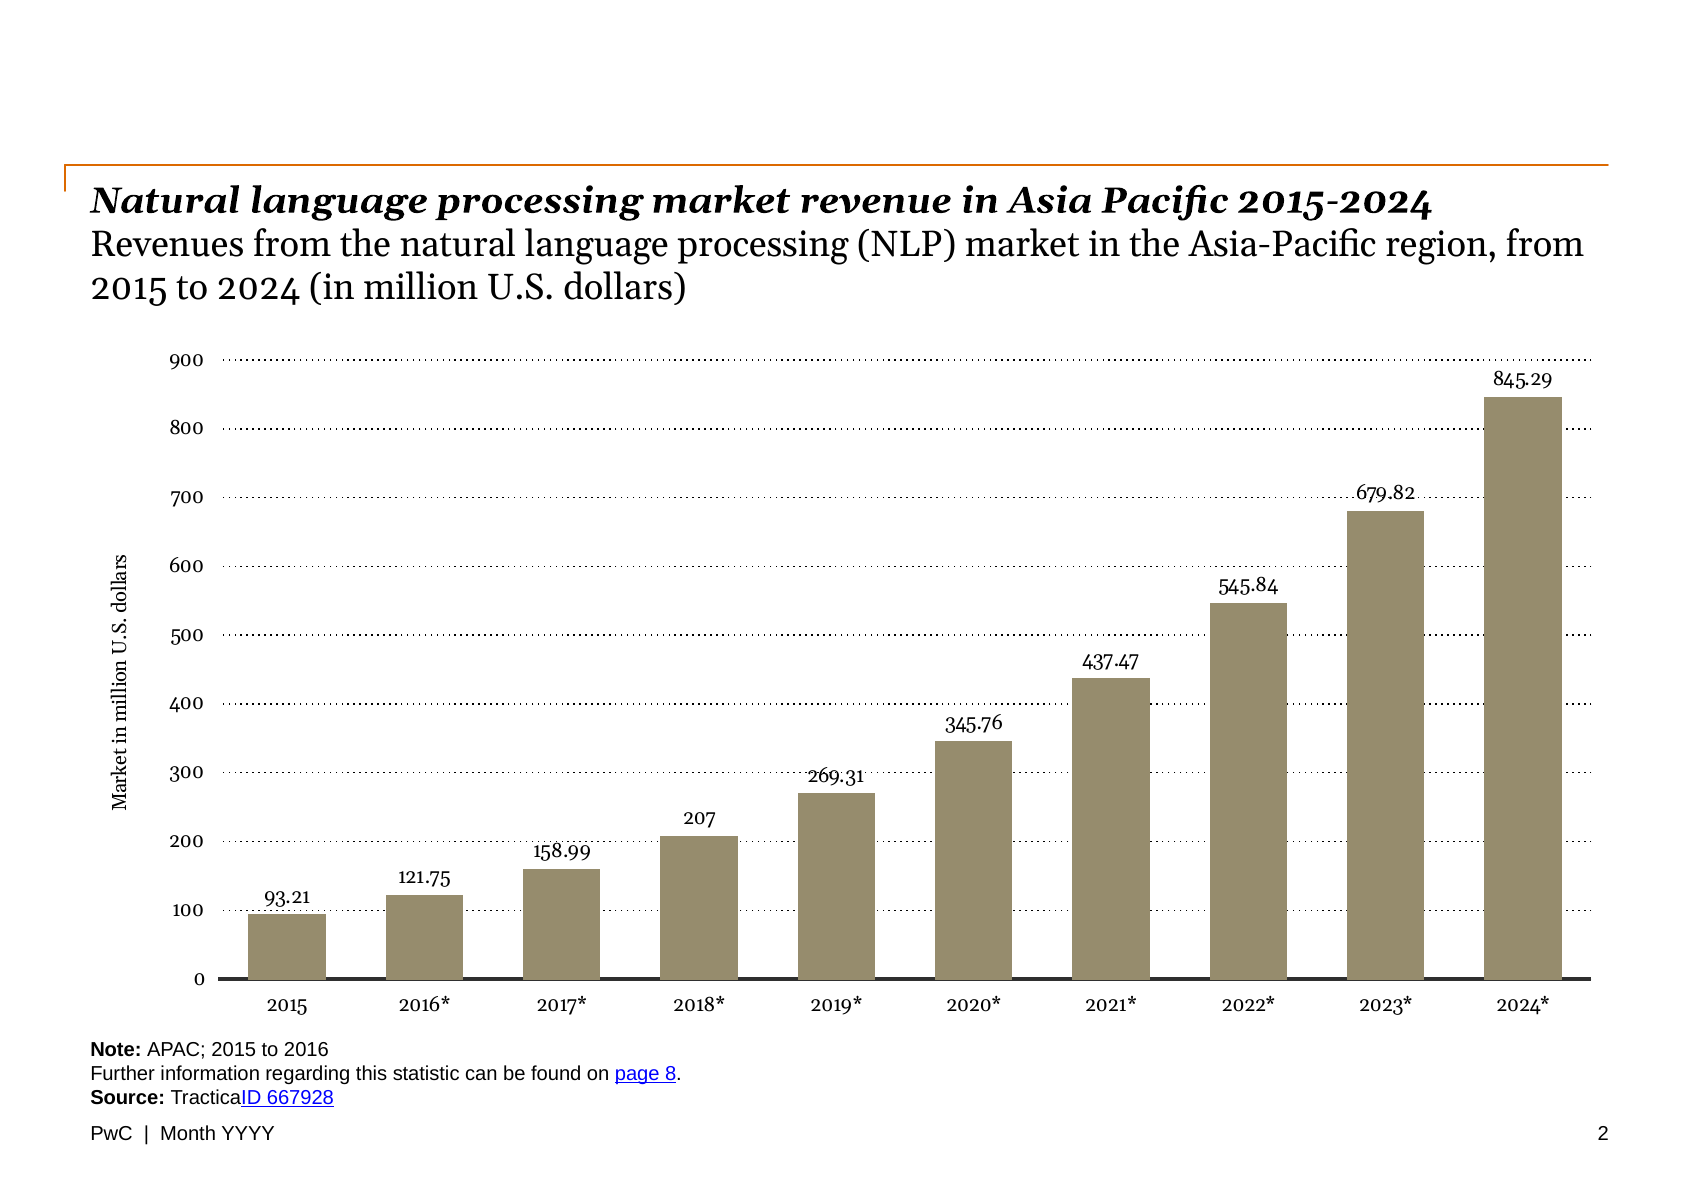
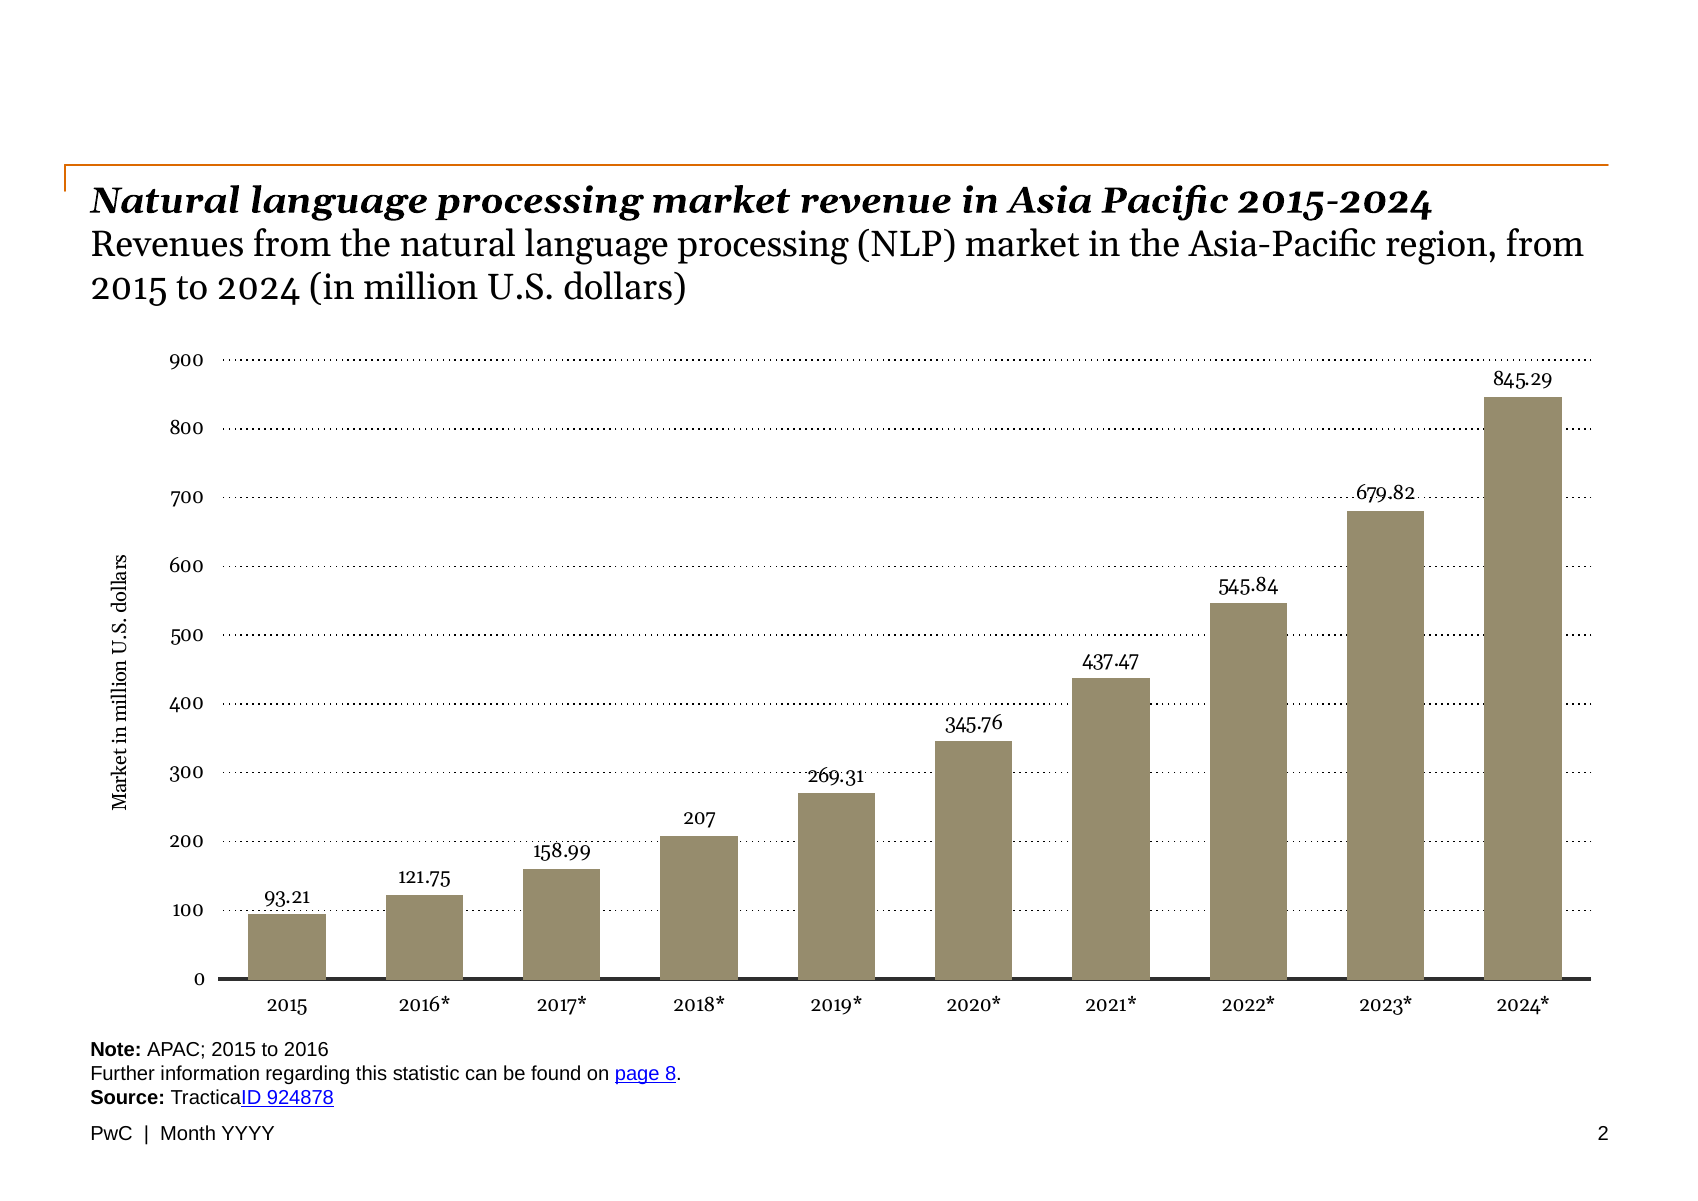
667928: 667928 -> 924878 (300, 1098)
